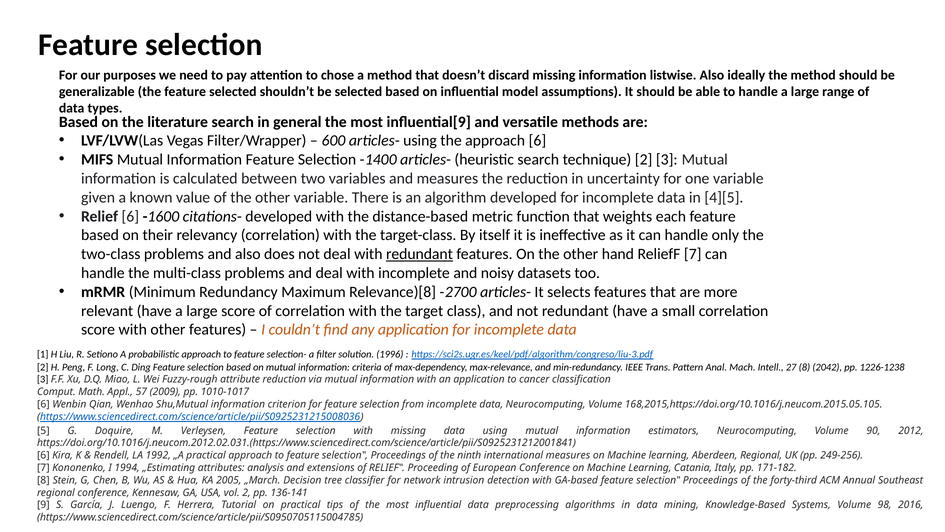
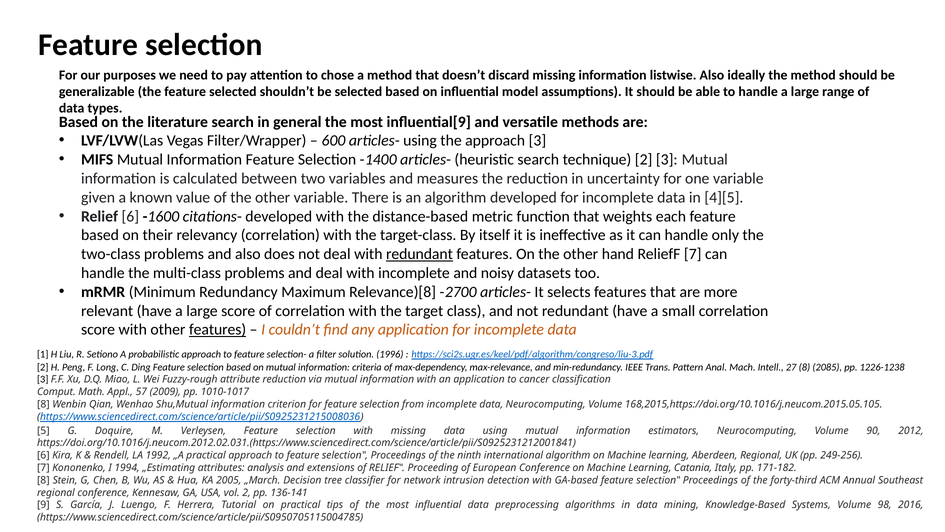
approach 6: 6 -> 3 (537, 141)
features underline: none -> present (218, 330)
2042: 2042 -> 2085 (827, 367)
6: 6 -> 8 (43, 404)
international measures: measures -> algorithm (568, 455)
